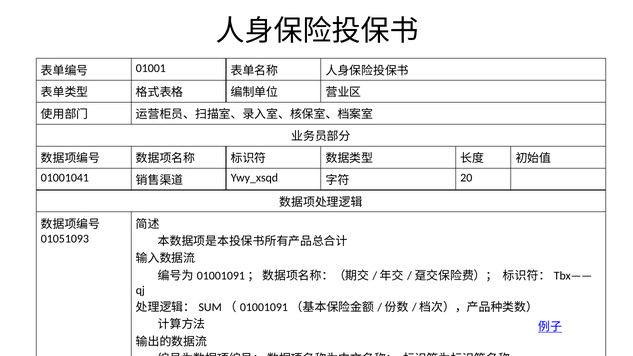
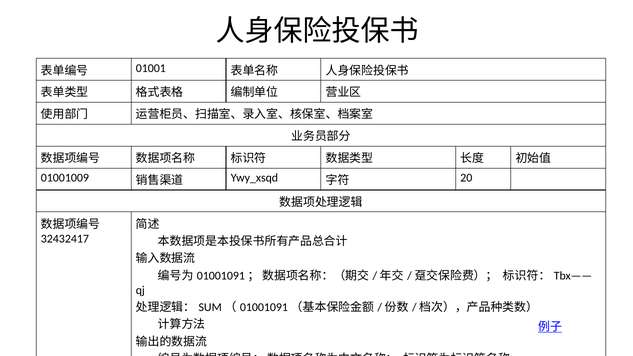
01001041: 01001041 -> 01001009 (65, 178)
01051093: 01051093 -> 32432417 (65, 239)
